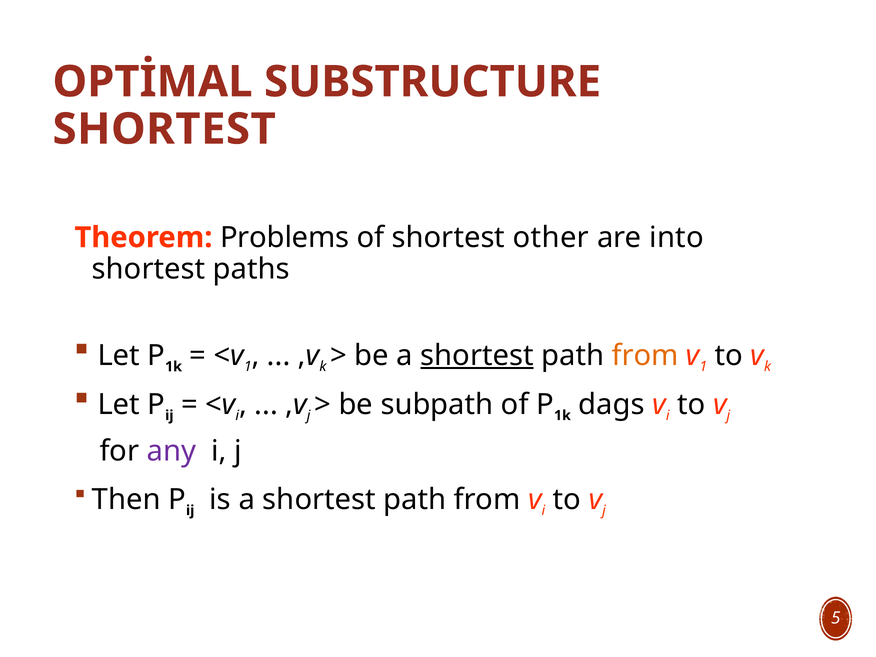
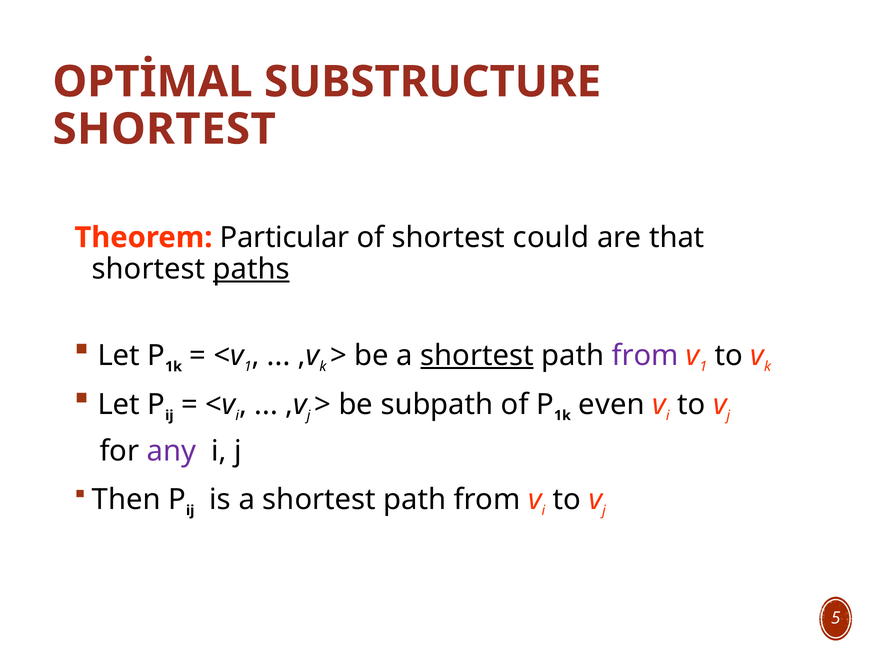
Problems: Problems -> Particular (285, 238)
other: other -> could (551, 238)
into: into -> that (677, 238)
paths underline: none -> present (251, 269)
from colour: orange -> purple (645, 356)
dags: dags -> even (612, 404)
